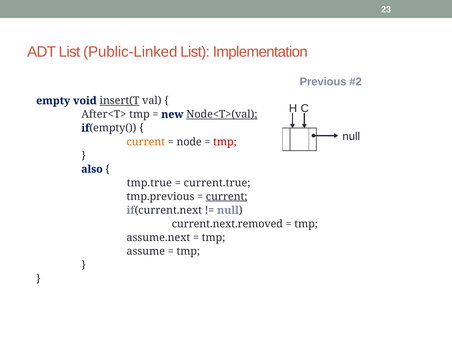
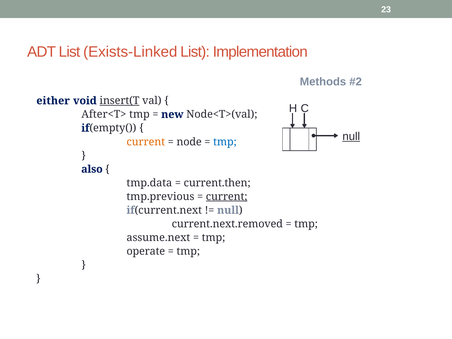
Public-Linked: Public-Linked -> Exists-Linked (130, 52)
Previous: Previous -> Methods (323, 82)
empty: empty -> either (53, 101)
Node<T>(val underline: present -> none (222, 114)
null underline: none -> present (351, 137)
tmp colour: red -> blue (225, 142)
tmp.true: tmp.true -> tmp.data (149, 183)
current.true: current.true -> current.then (217, 183)
assume: assume -> operate (146, 251)
